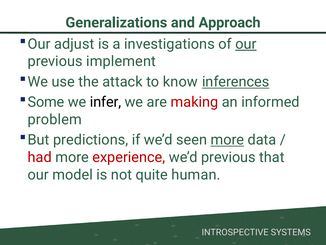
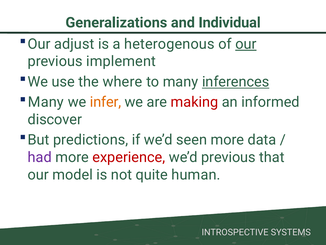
Approach: Approach -> Individual (230, 23)
investigations: investigations -> heterogenous (169, 44)
attack: attack -> where (122, 82)
to know: know -> many (180, 82)
Some: Some -> Many (46, 102)
infer colour: black -> orange (106, 102)
problem: problem -> discover (55, 119)
more underline: present -> none (227, 140)
had colour: red -> purple (40, 157)
